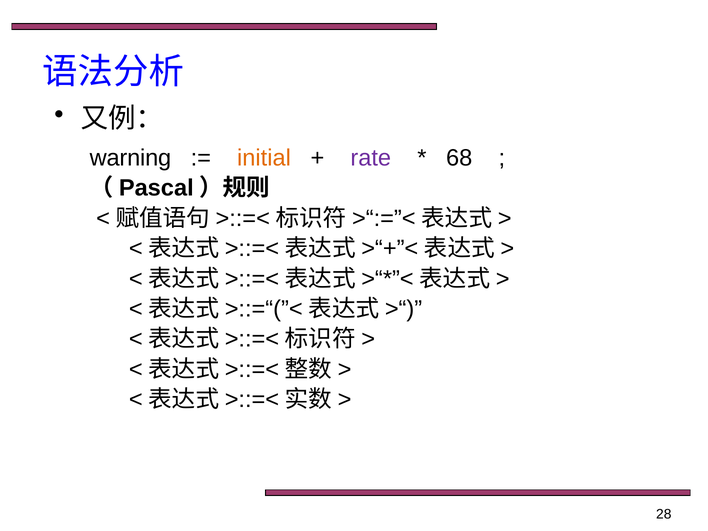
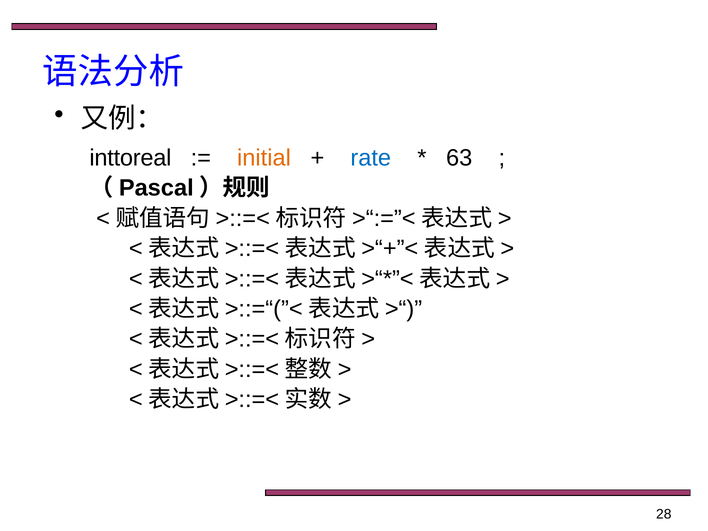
warning: warning -> inttoreal (130, 158)
rate colour: purple -> blue (371, 158)
68: 68 -> 63 (459, 158)
